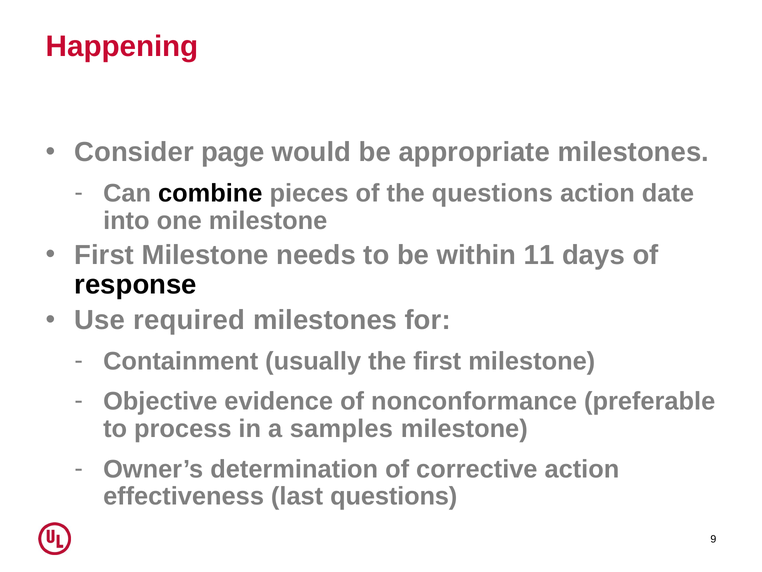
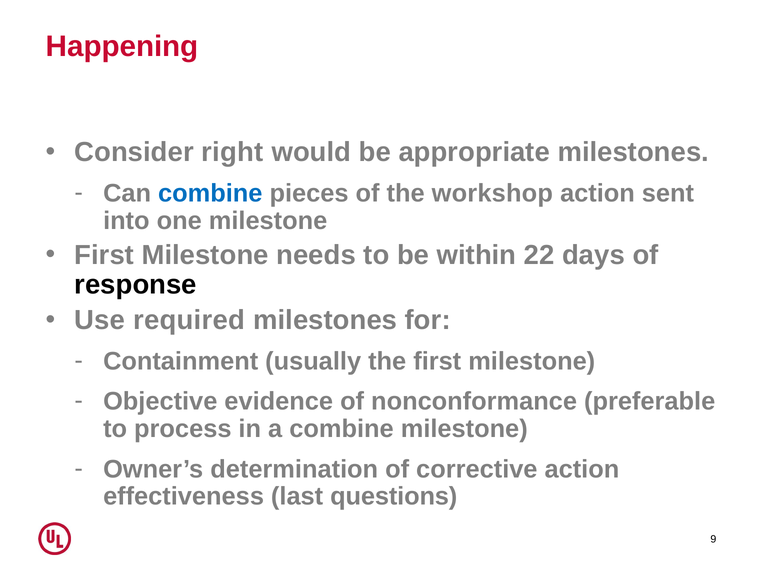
page: page -> right (233, 152)
combine colour: black -> blue (210, 193)
the questions: questions -> workshop (492, 193)
date: date -> sent (668, 193)
11: 11 -> 22 (539, 255)
a samples: samples -> combine (342, 429)
